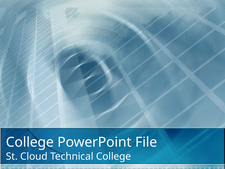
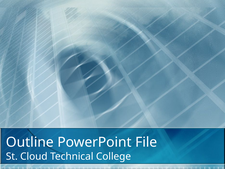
College: College -> Outline (30, 142)
